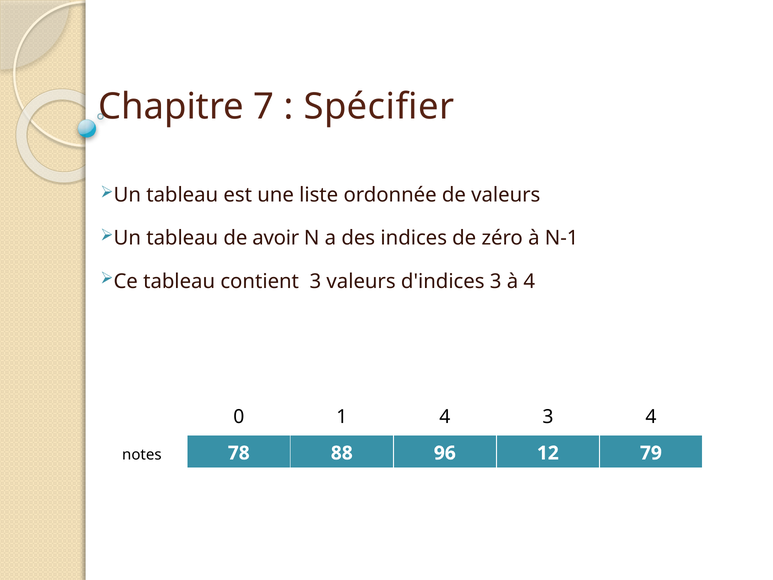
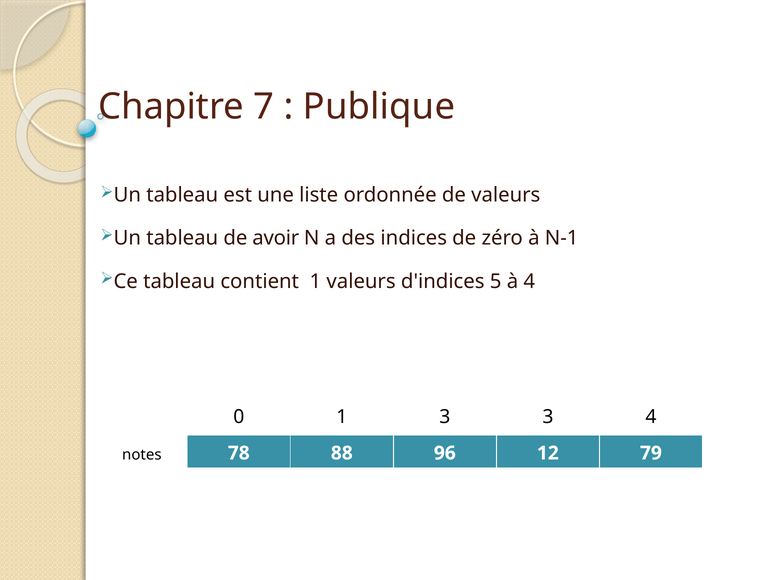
Spécifier: Spécifier -> Publique (379, 107)
contient 3: 3 -> 1 (315, 281)
d'indices 3: 3 -> 5 (496, 281)
1 4: 4 -> 3 (445, 417)
